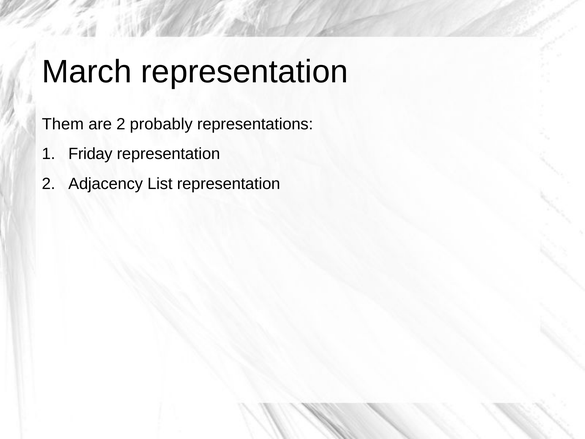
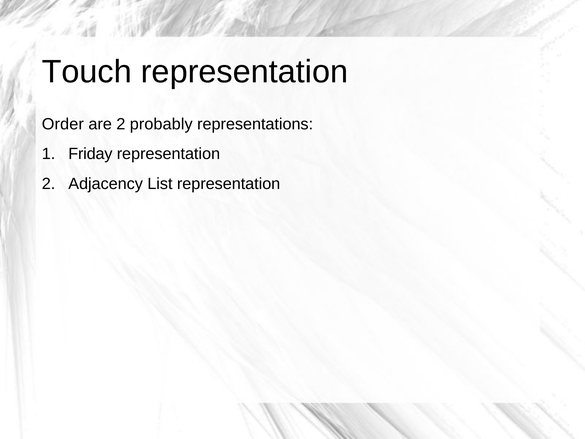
March: March -> Touch (87, 72)
Them: Them -> Order (63, 124)
